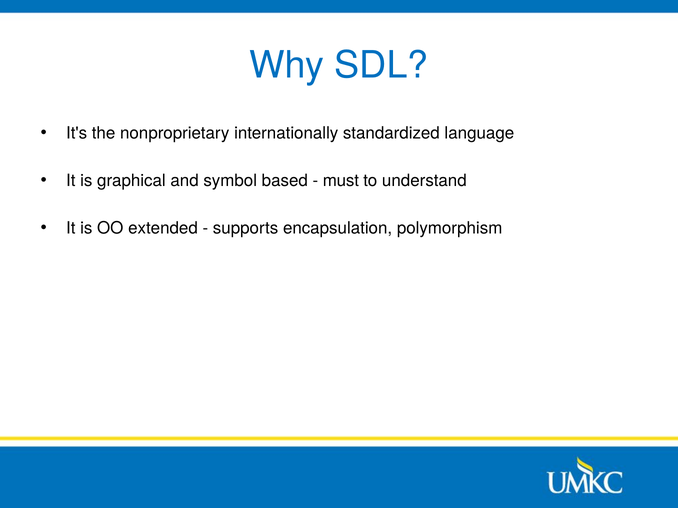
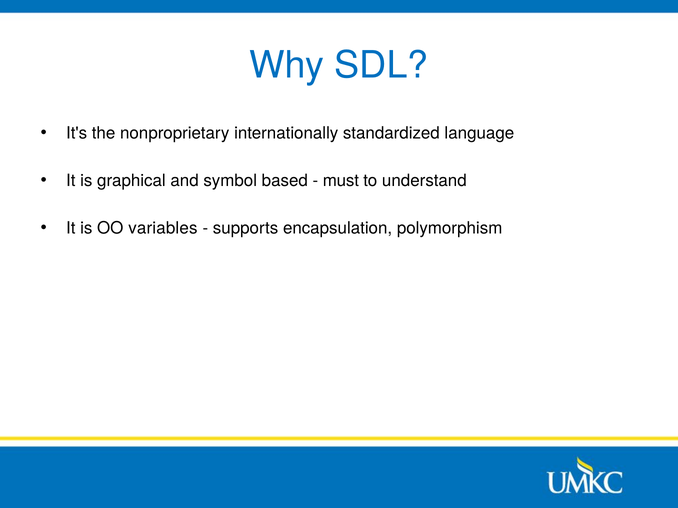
extended: extended -> variables (163, 228)
